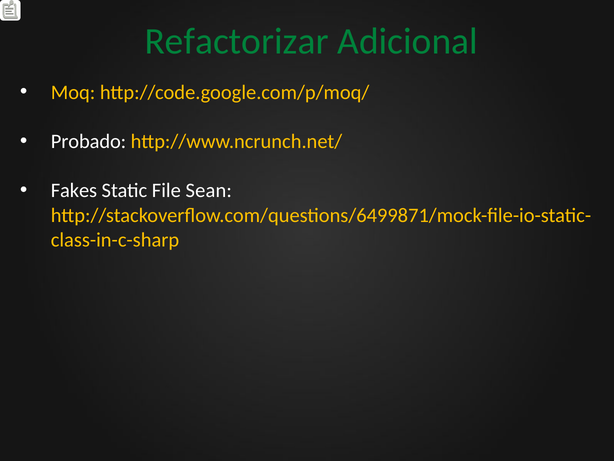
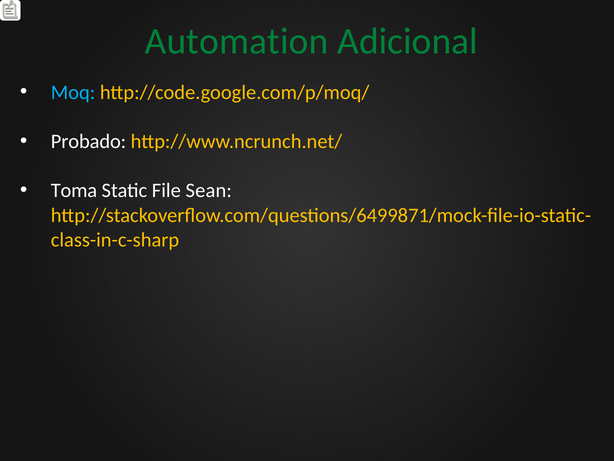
Refactorizar: Refactorizar -> Automation (237, 41)
Moq colour: yellow -> light blue (73, 92)
Fakes: Fakes -> Toma (74, 190)
